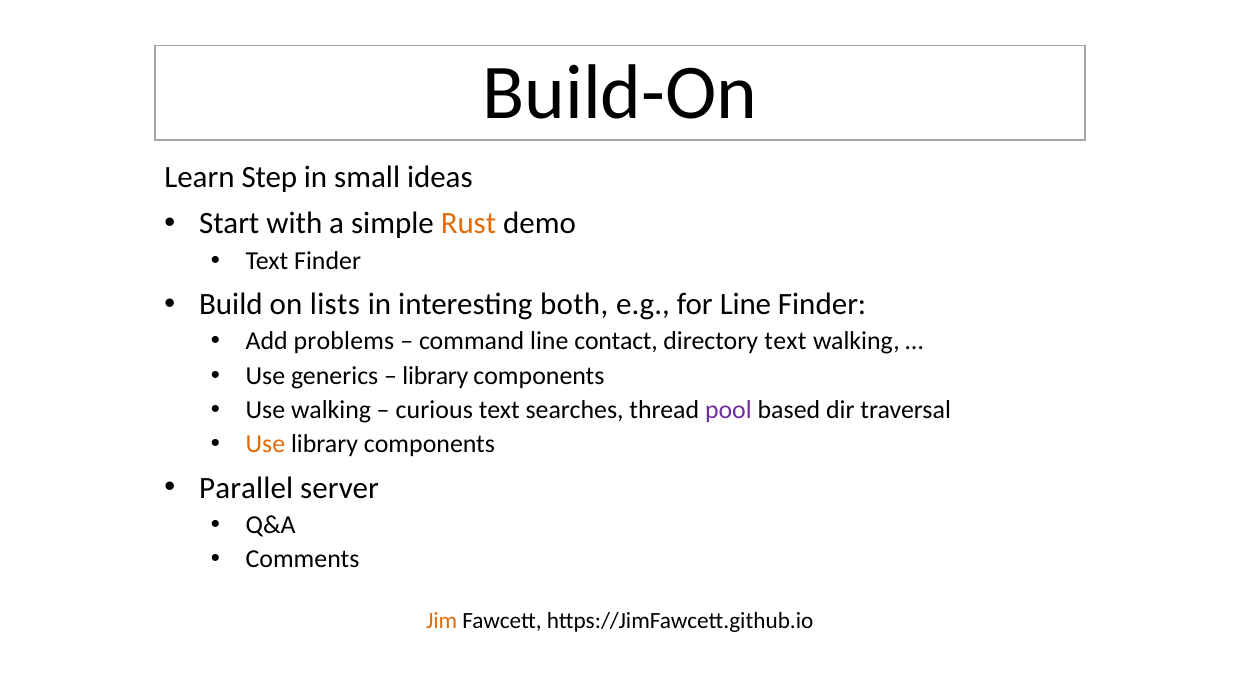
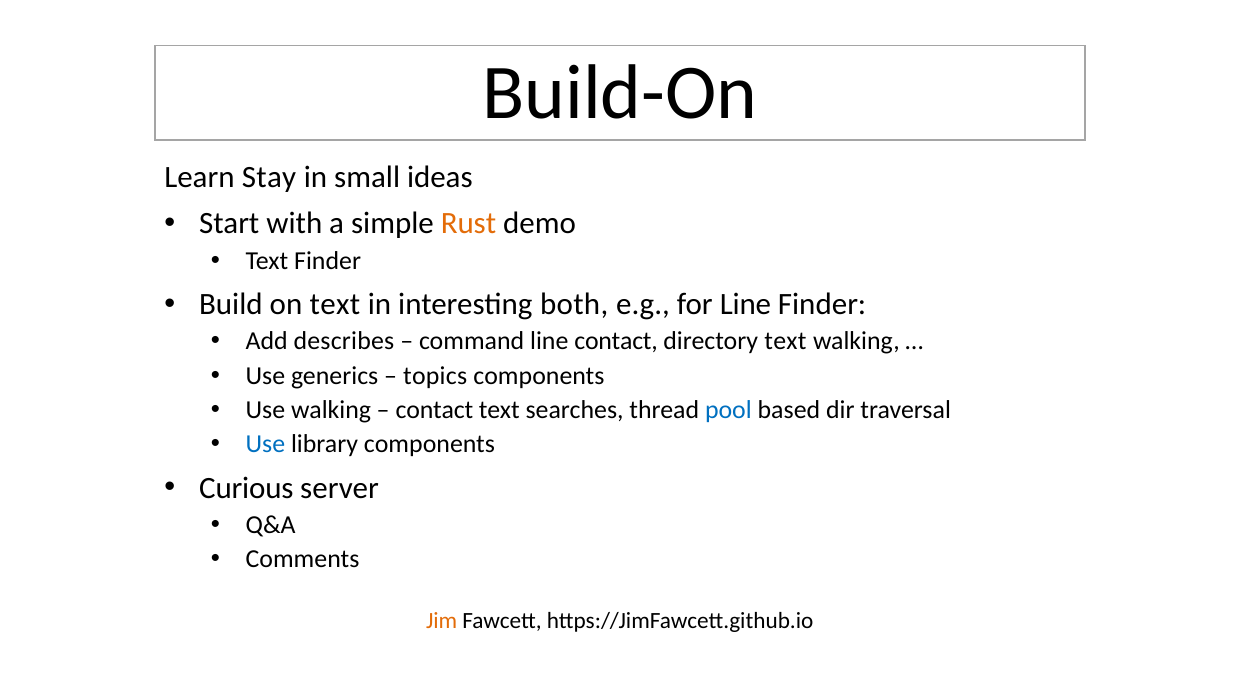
Step: Step -> Stay (269, 177)
on lists: lists -> text (335, 305)
problems: problems -> describes (344, 342)
library: library -> topics (435, 376)
curious: curious -> contact (434, 410)
pool colour: purple -> blue (728, 410)
Use colour: orange -> blue (265, 445)
Parallel: Parallel -> Curious (246, 488)
